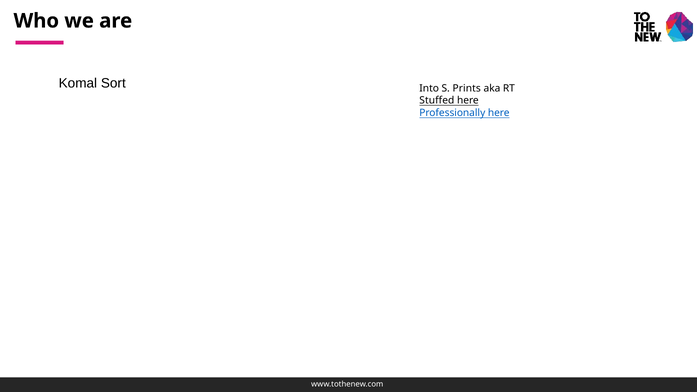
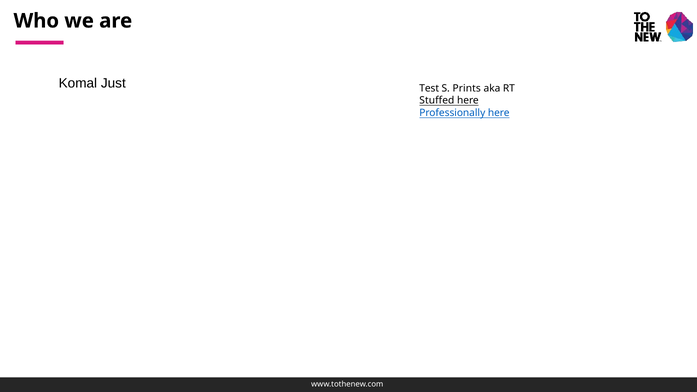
Sort: Sort -> Just (113, 84)
Into: Into -> Test (429, 89)
